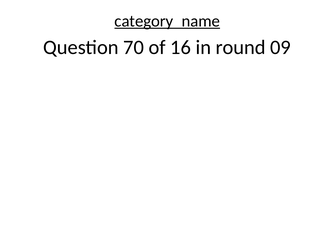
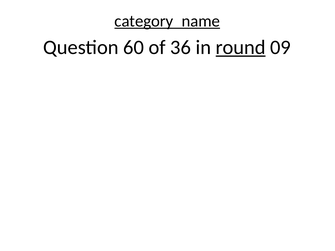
70: 70 -> 60 (134, 47)
16: 16 -> 36 (181, 47)
round underline: none -> present (241, 47)
